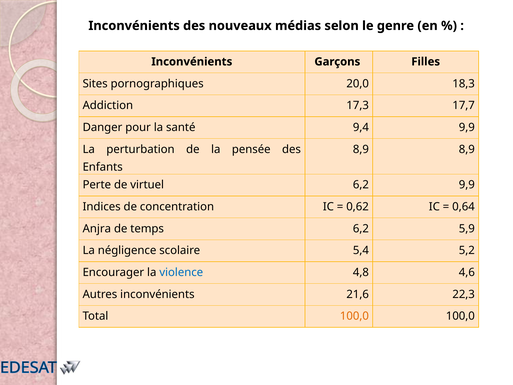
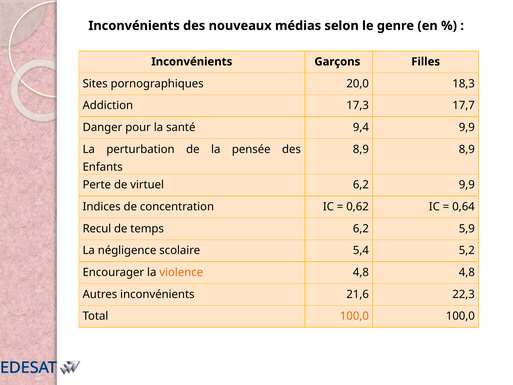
Anjra: Anjra -> Recul (97, 228)
violence colour: blue -> orange (181, 272)
4,8 4,6: 4,6 -> 4,8 (467, 272)
